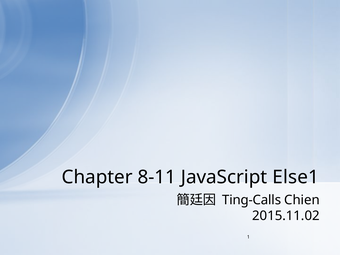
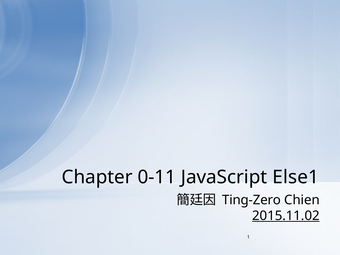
8-11: 8-11 -> 0-11 (157, 177)
Ting-Calls: Ting-Calls -> Ting-Zero (252, 200)
2015.11.02 underline: none -> present (286, 216)
